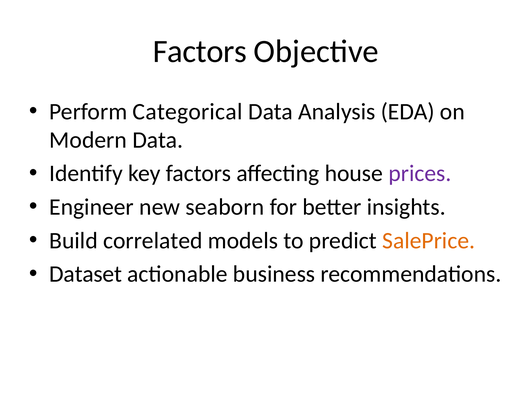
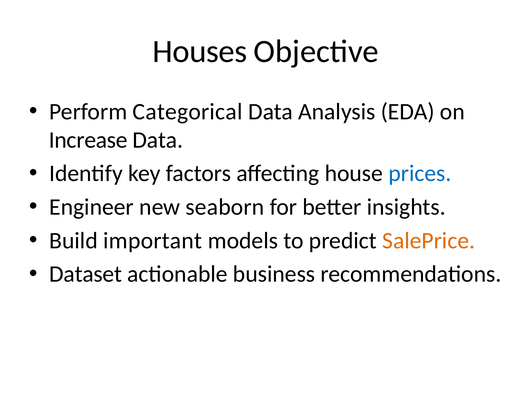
Factors: Factors -> Houses (200, 51)
Modern: Modern -> Increase (88, 140)
prices colour: purple -> blue (420, 173)
correlated: correlated -> important (153, 241)
